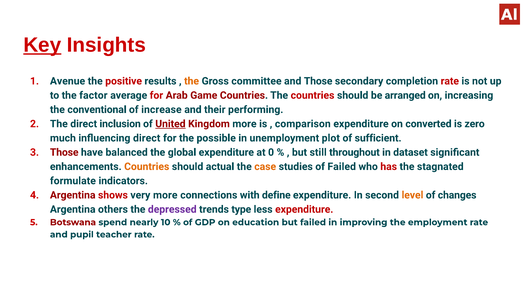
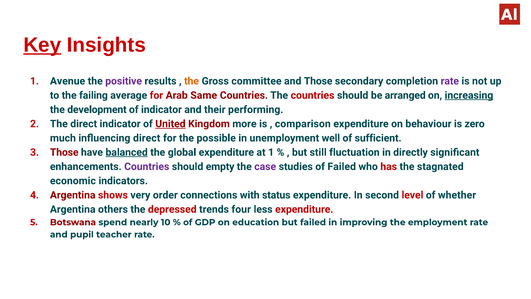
positive colour: red -> purple (124, 81)
rate colour: red -> purple (450, 81)
factor: factor -> failing (93, 95)
Game: Game -> Same (204, 95)
increasing underline: none -> present (469, 95)
conventional: conventional -> development (97, 109)
of increase: increase -> indicator (161, 109)
direct inclusion: inclusion -> indicator (120, 124)
converted: converted -> behaviour (428, 124)
plot: plot -> well (331, 138)
balanced underline: none -> present (127, 152)
at 0: 0 -> 1 (271, 152)
throughout: throughout -> fluctuation (354, 152)
dataset: dataset -> directly (411, 152)
Countries colour: orange -> purple (147, 166)
actual: actual -> empty (220, 166)
case colour: orange -> purple (265, 166)
formulate: formulate -> economic (73, 181)
very more: more -> order (165, 195)
define: define -> status (276, 195)
level colour: orange -> red (412, 195)
changes: changes -> whether (457, 195)
depressed colour: purple -> red (172, 209)
type: type -> four (241, 209)
